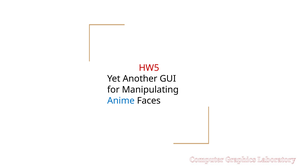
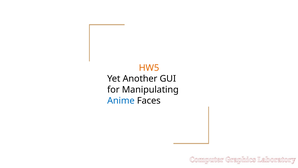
HW5 colour: red -> orange (149, 68)
